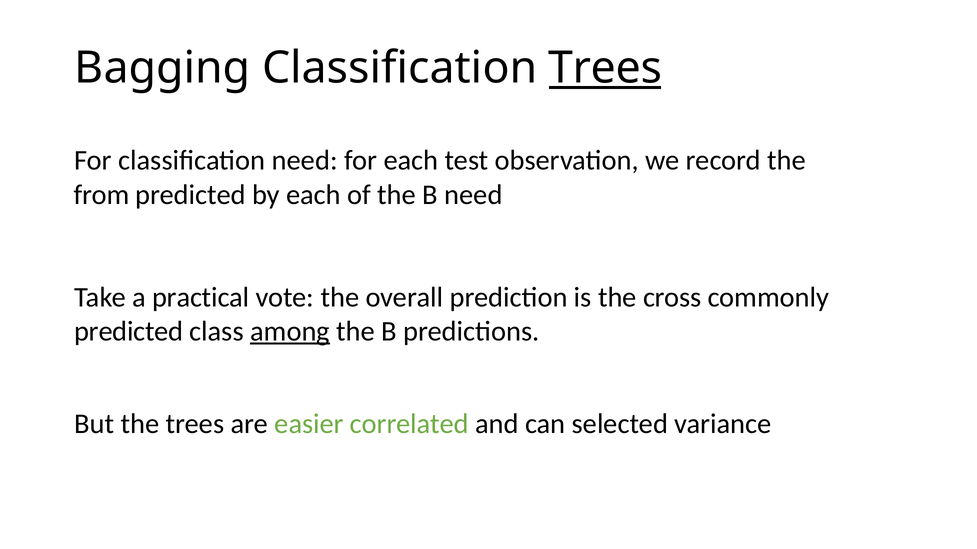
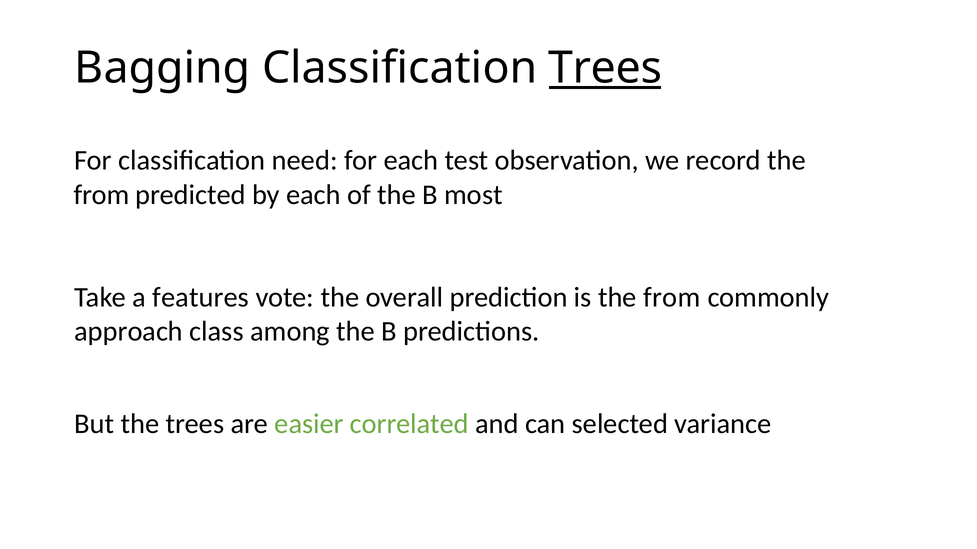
B need: need -> most (473, 195)
practical: practical -> features (201, 297)
is the cross: cross -> from (672, 297)
predicted: predicted -> approach (129, 332)
among underline: present -> none (290, 332)
